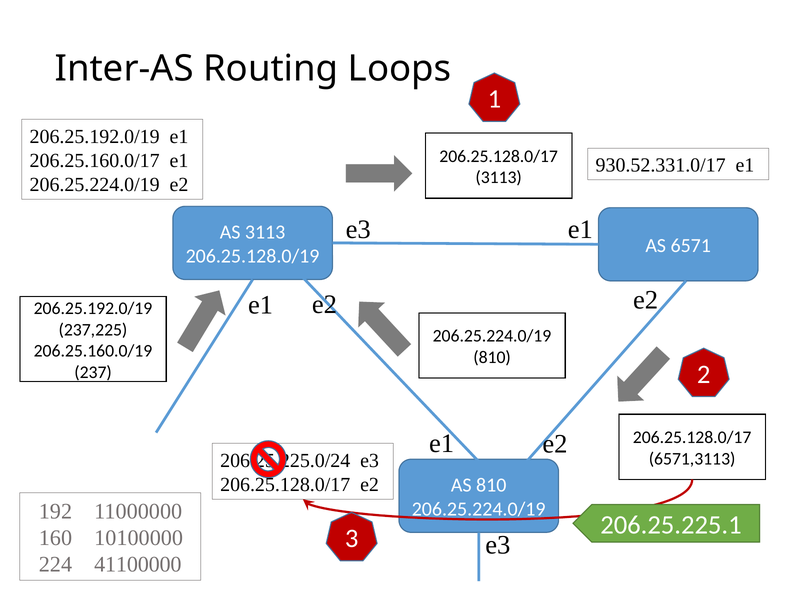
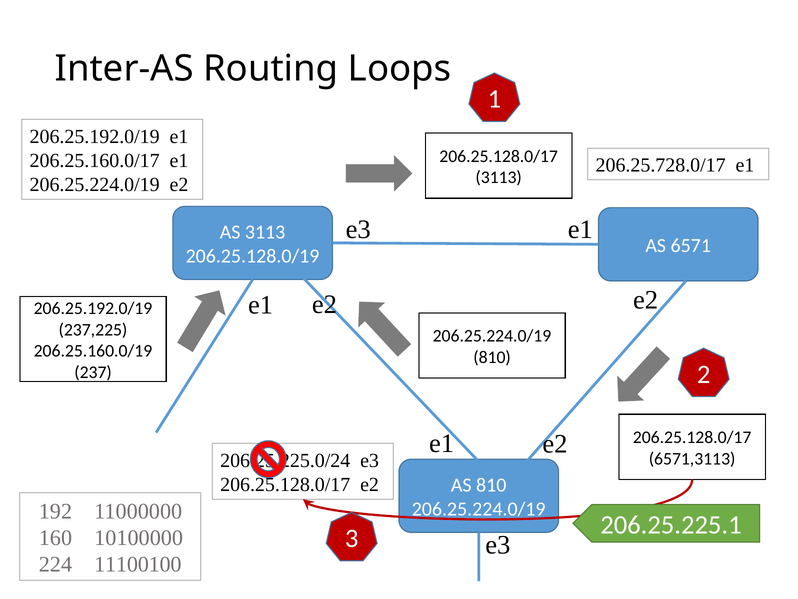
930.52.331.0/17: 930.52.331.0/17 -> 206.25.728.0/17 (661, 165)
41100000: 41100000 -> 11100100 (138, 564)
